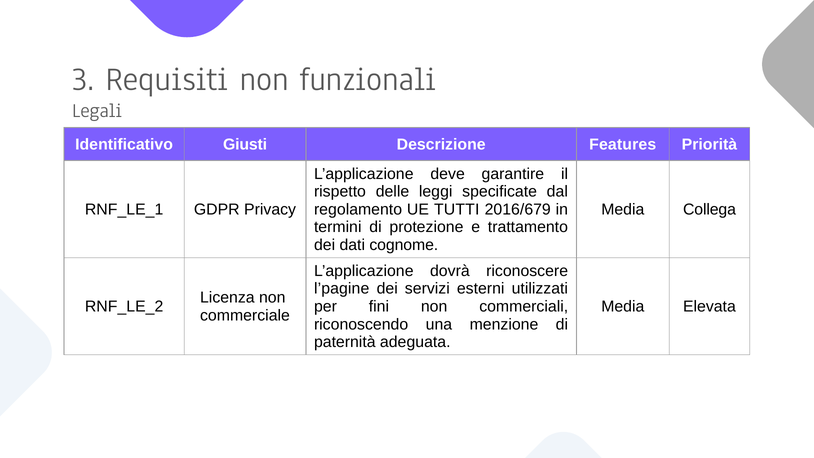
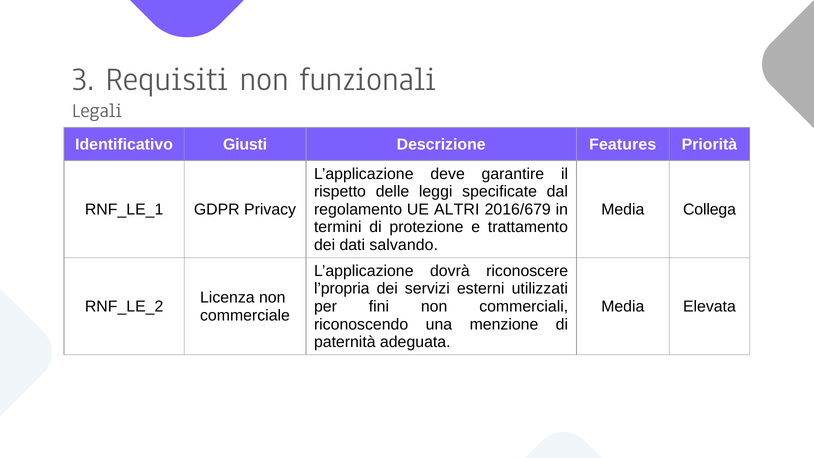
TUTTI: TUTTI -> ALTRI (457, 209)
cognome: cognome -> salvando (404, 245)
l’pagine: l’pagine -> l’propria (342, 289)
